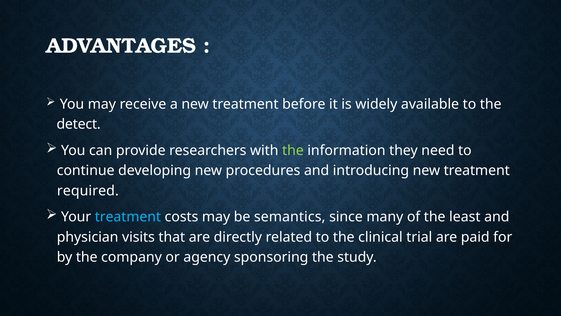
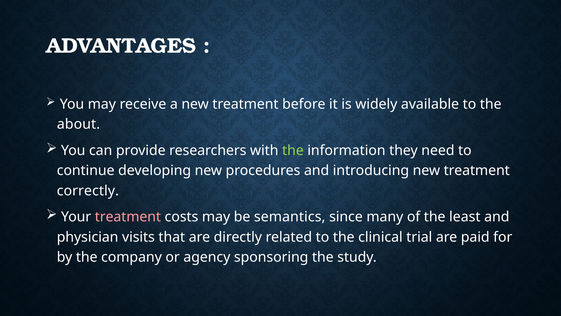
detect: detect -> about (78, 124)
required: required -> correctly (88, 191)
treatment colour: light blue -> pink (128, 217)
